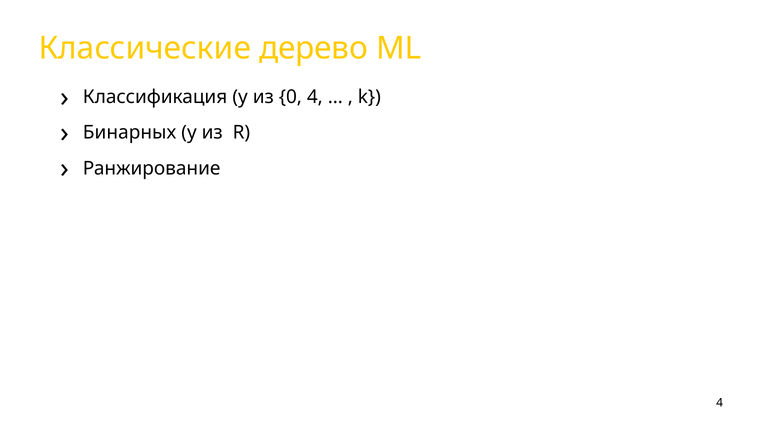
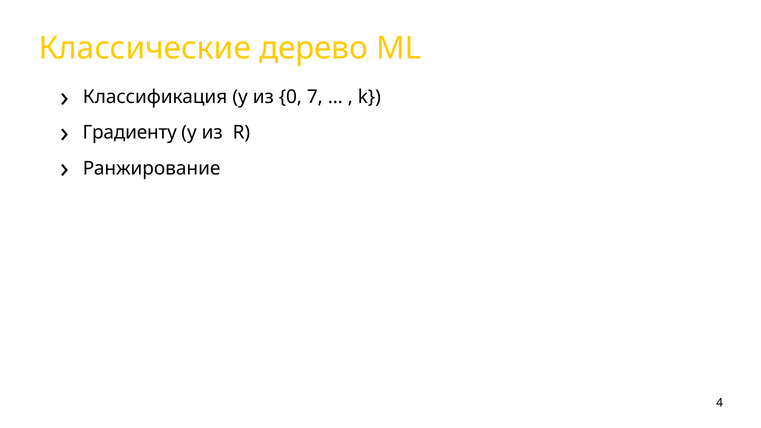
0 4: 4 -> 7 (315, 97)
Бинарных: Бинарных -> Градиенту (130, 133)
